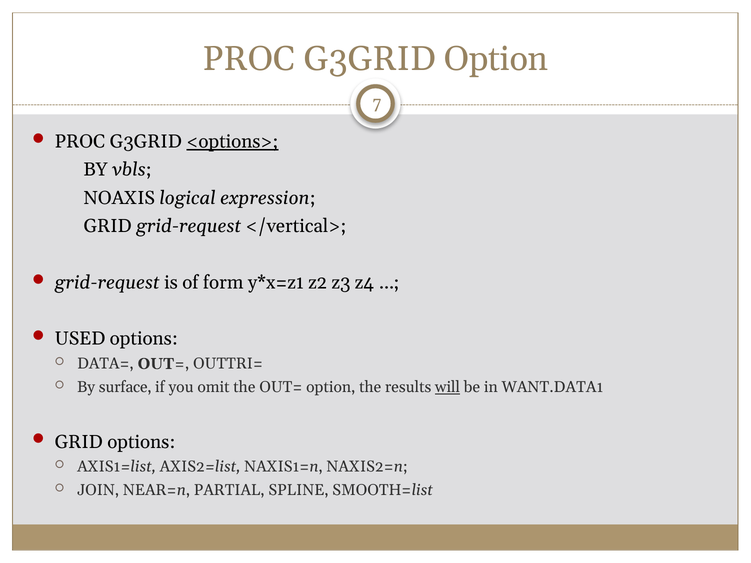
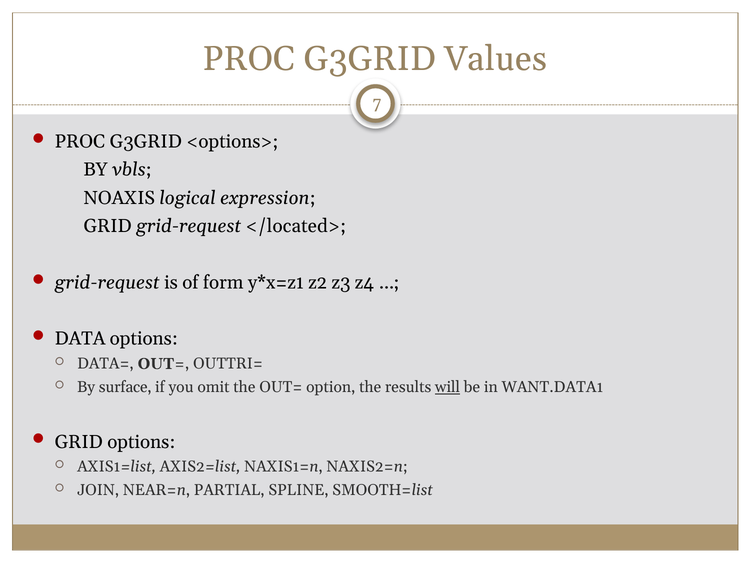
G3GRID Option: Option -> Values (496, 59)
<options> underline: present -> none (232, 142)
</vertical>: </vertical> -> </located> (296, 226)
USED: USED -> DATA (80, 339)
